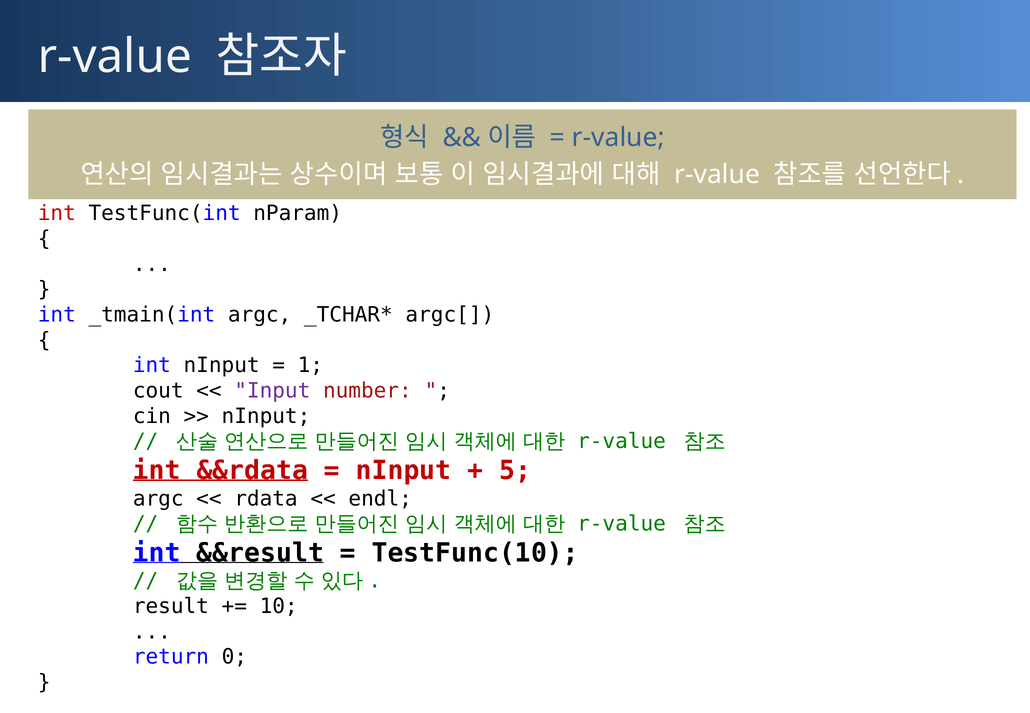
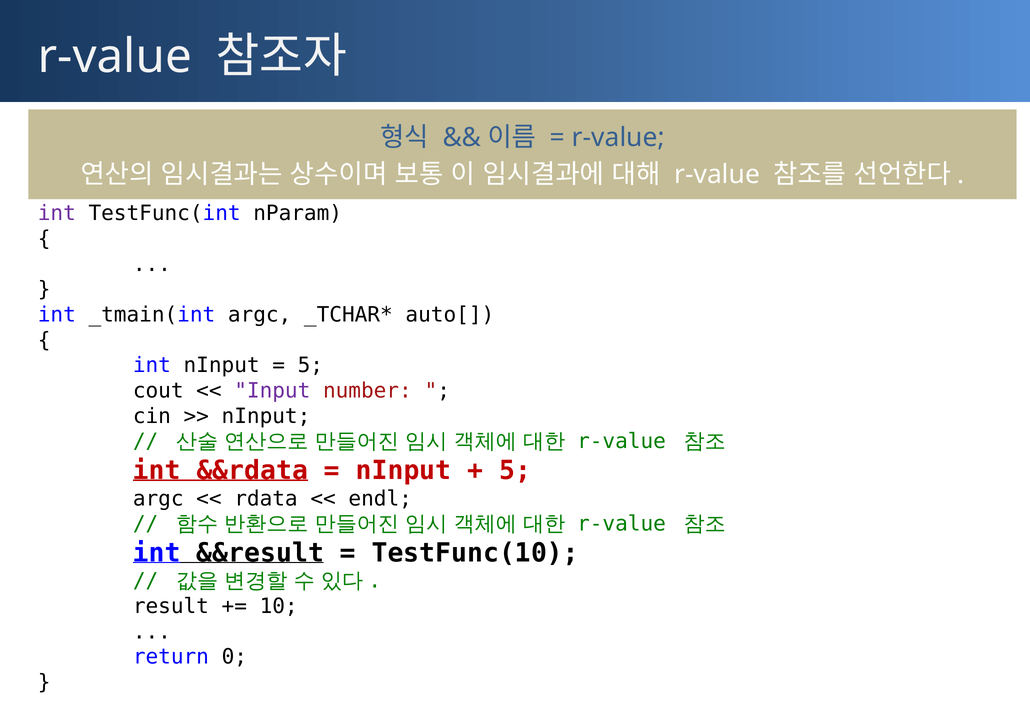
int colour: red -> purple (57, 214)
argc[: argc[ -> auto[ (450, 315)
1: 1 -> 5 (310, 366)
